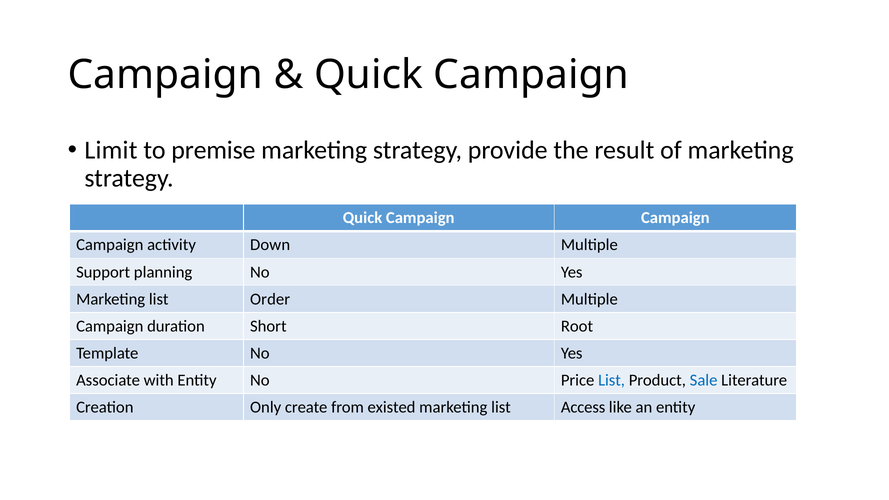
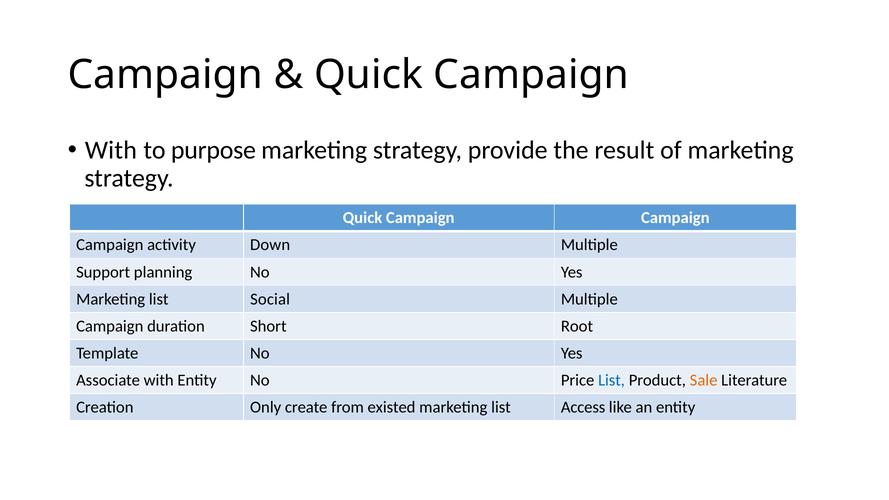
Limit: Limit -> With (111, 150)
premise: premise -> purpose (213, 150)
Order: Order -> Social (270, 299)
Sale colour: blue -> orange (704, 380)
